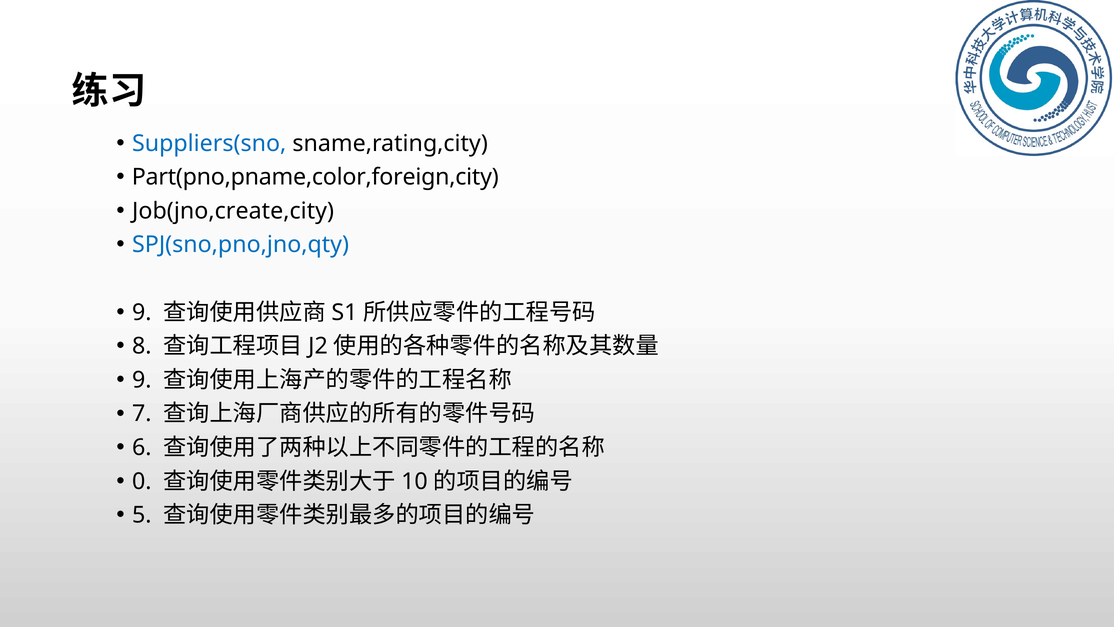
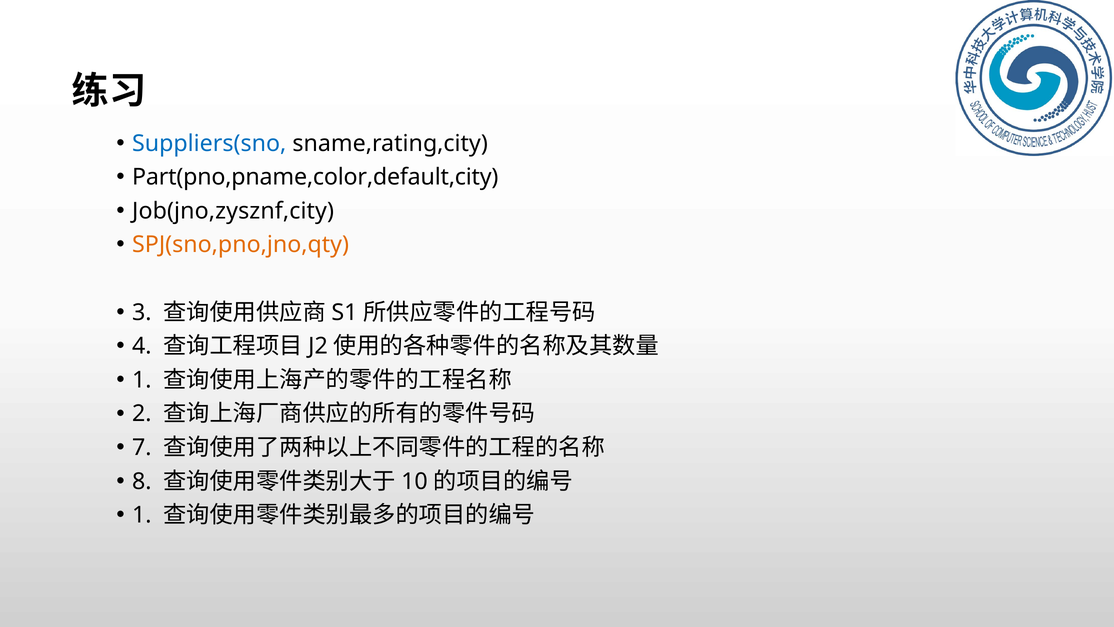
Part(pno,pname,color,foreign,city: Part(pno,pname,color,foreign,city -> Part(pno,pname,color,default,city (315, 177)
Job(jno,create,city: Job(jno,create,city -> Job(jno,zysznf,city (233, 211)
SPJ(sno,pno,jno,qty colour: blue -> orange (241, 245)
9: 9 -> 3 (142, 312)
8: 8 -> 4 (142, 346)
9: 9 -> 1 (142, 380)
7: 7 -> 2 (142, 414)
6: 6 -> 7 (142, 447)
0: 0 -> 8 (142, 481)
5: 5 -> 1 (142, 515)
